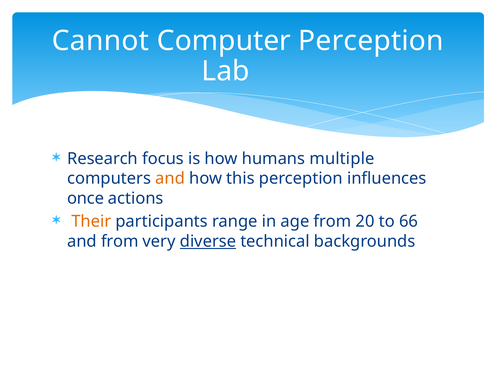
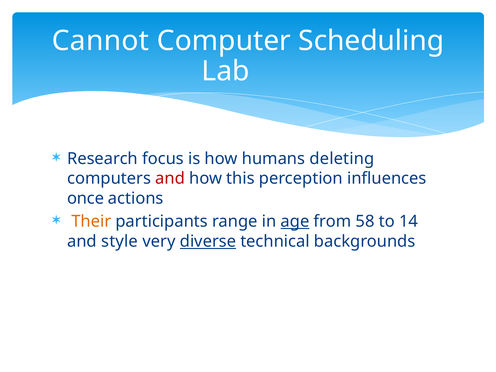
Computer Perception: Perception -> Scheduling (371, 41)
multiple: multiple -> deleting (342, 159)
and colour: orange -> red (170, 179)
age underline: none -> present (295, 222)
20: 20 -> 58 (365, 222)
66: 66 -> 14 (408, 222)
and from: from -> style (120, 241)
